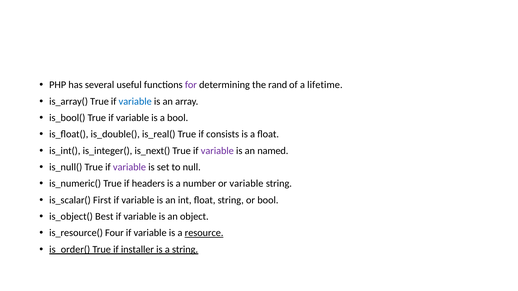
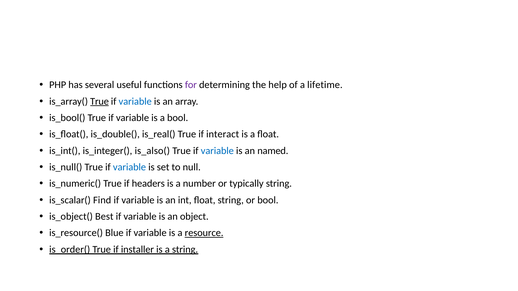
rand: rand -> help (278, 85)
True underline: none -> present (99, 101)
consists: consists -> interact (223, 134)
is_next(: is_next( -> is_also( (152, 151)
variable colour: purple -> blue (217, 151)
variable colour: purple -> blue (129, 167)
or variable: variable -> typically (246, 184)
First: First -> Find (102, 200)
Four: Four -> Blue (114, 233)
